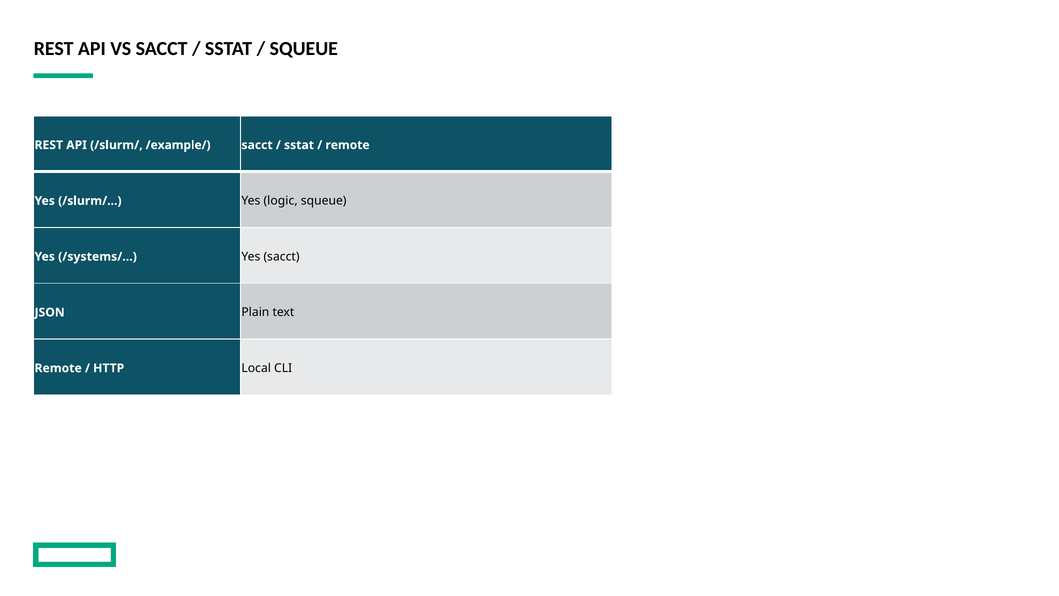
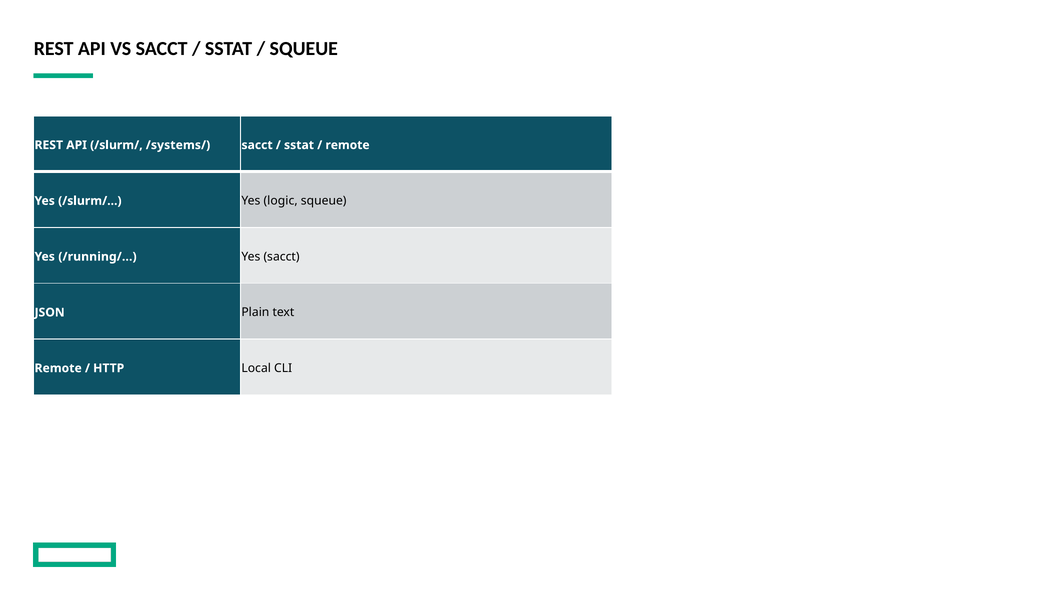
/example/: /example/ -> /systems/ (178, 145)
/systems/: /systems/ -> /running/ (97, 257)
